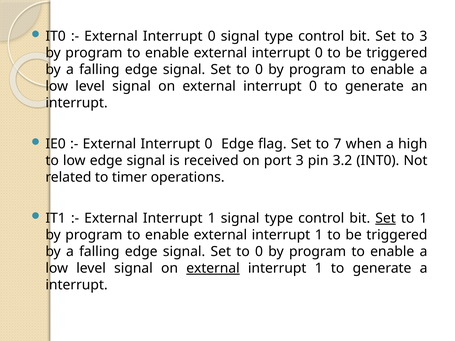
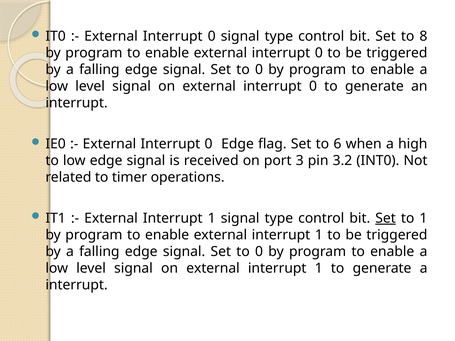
to 3: 3 -> 8 (423, 36)
7: 7 -> 6 (337, 144)
external underline: present -> none (213, 268)
